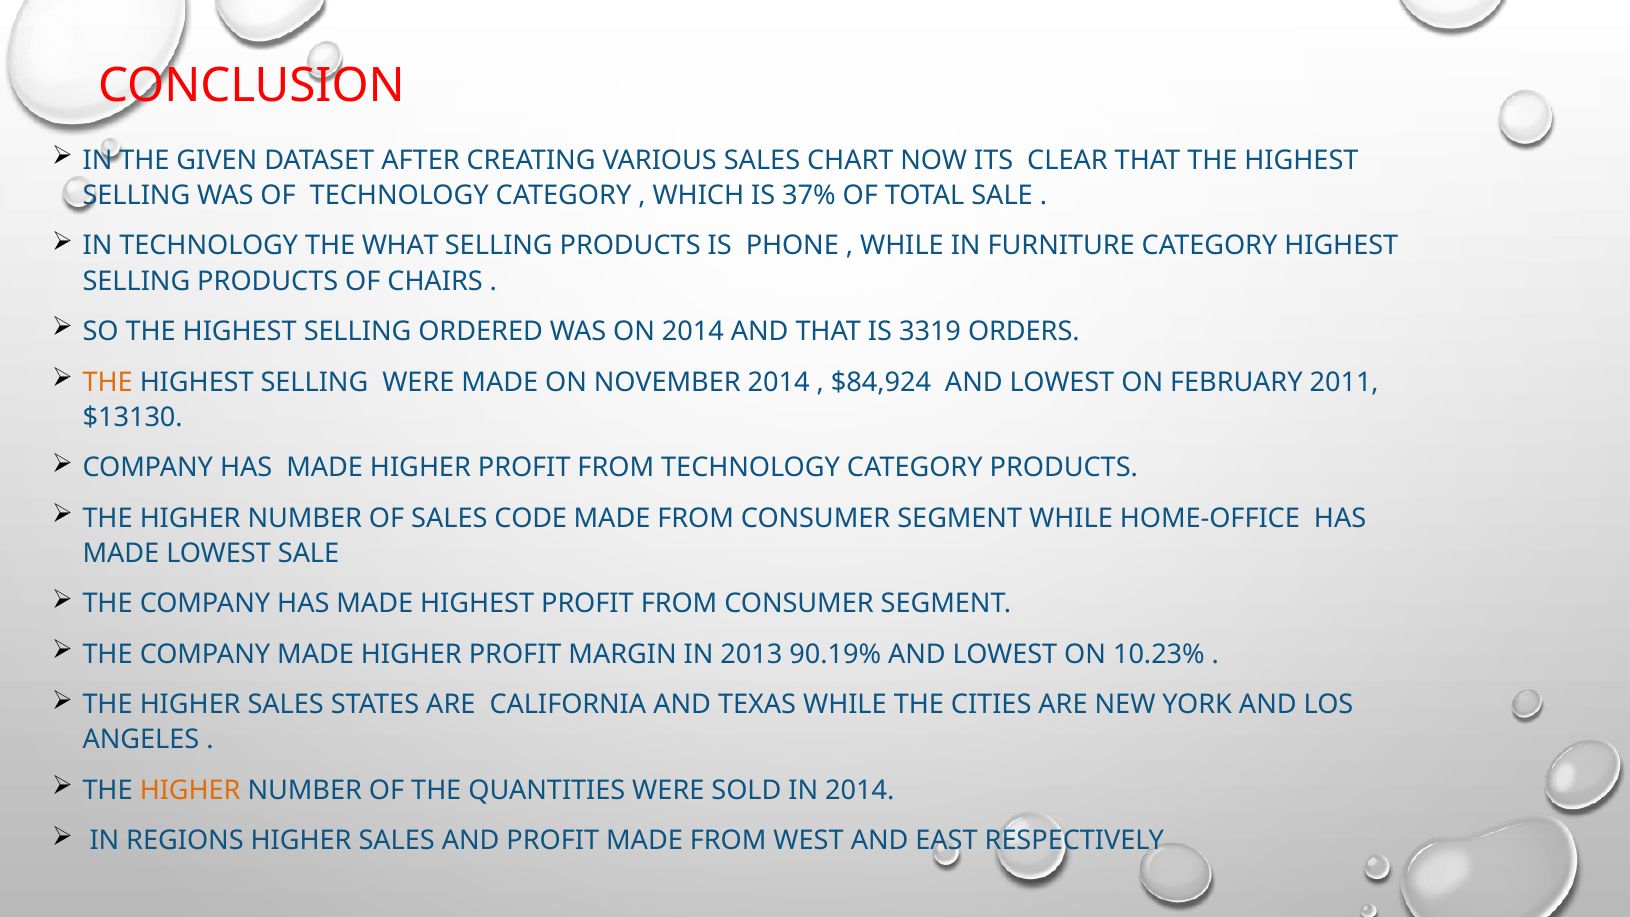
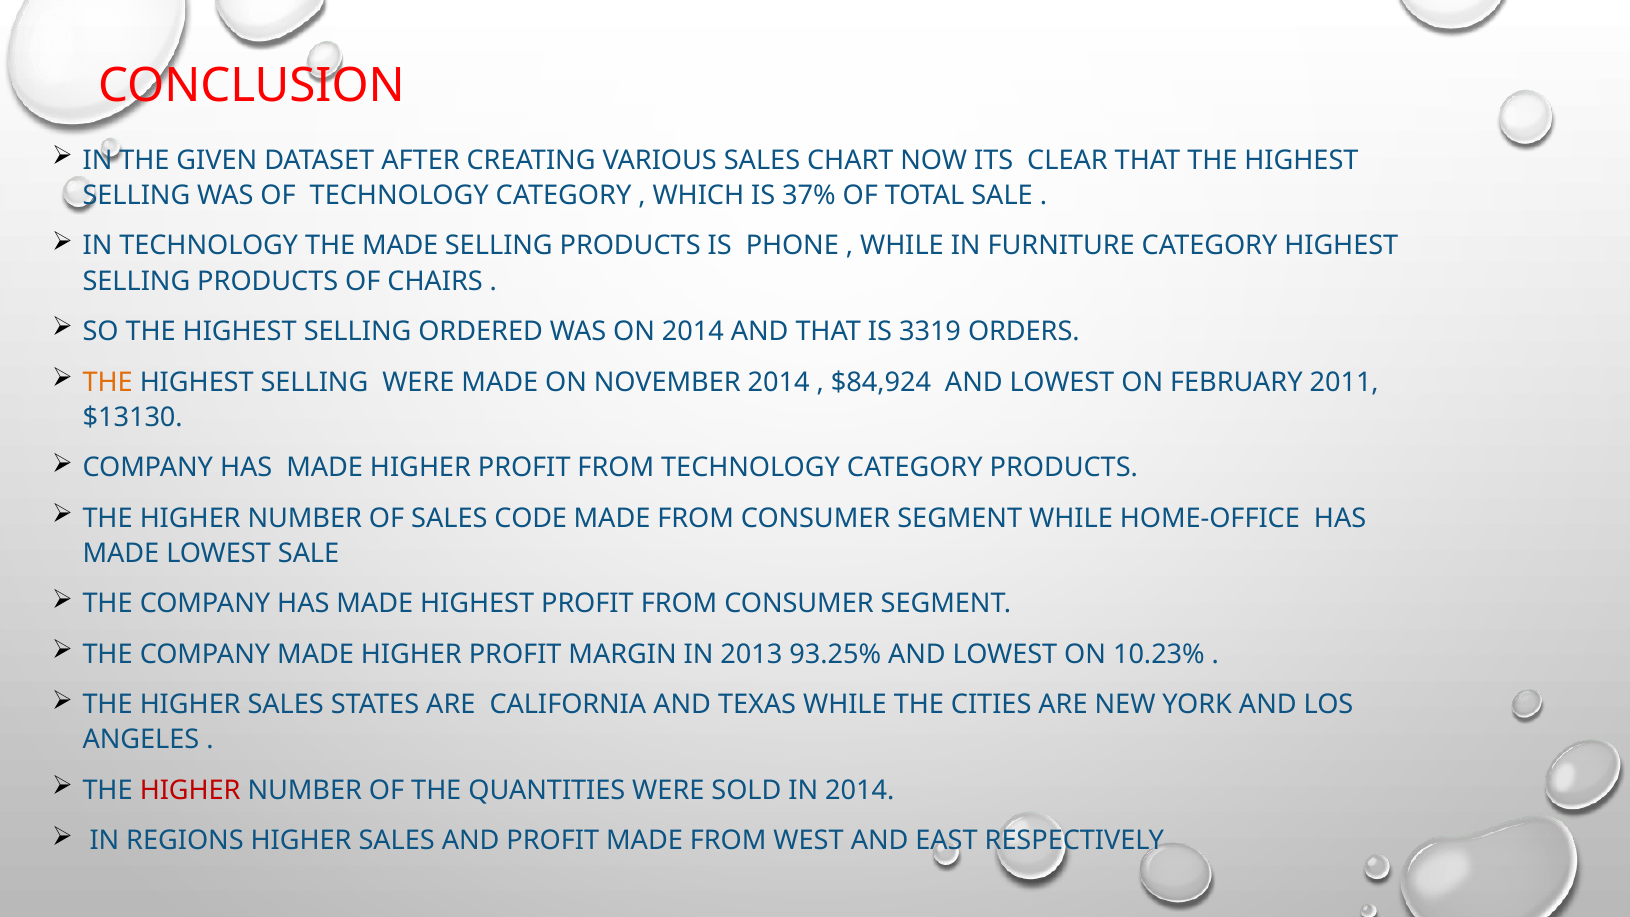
THE WHAT: WHAT -> MADE (400, 246)
90.19%: 90.19% -> 93.25% (835, 654)
HIGHER colour: orange -> red (190, 790)
